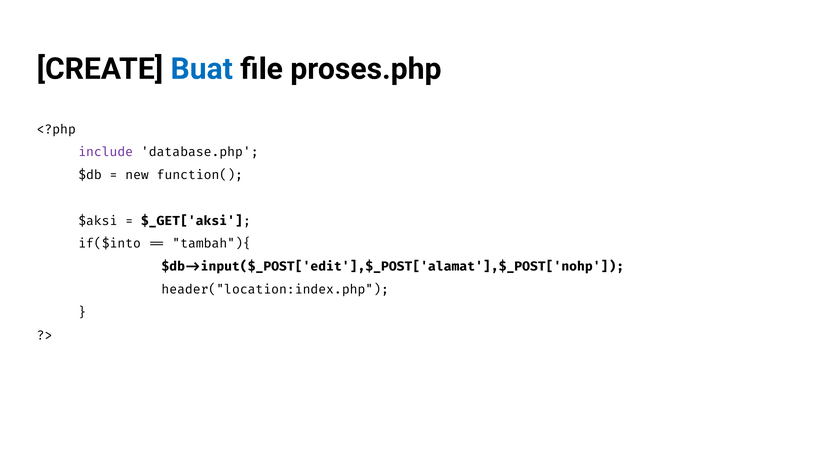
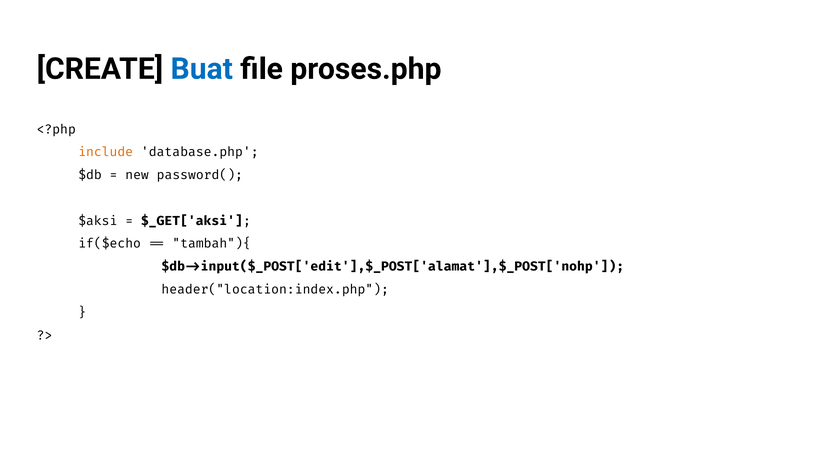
include colour: purple -> orange (106, 152)
function(: function( -> password( (200, 175)
if($into: if($into -> if($echo (110, 244)
